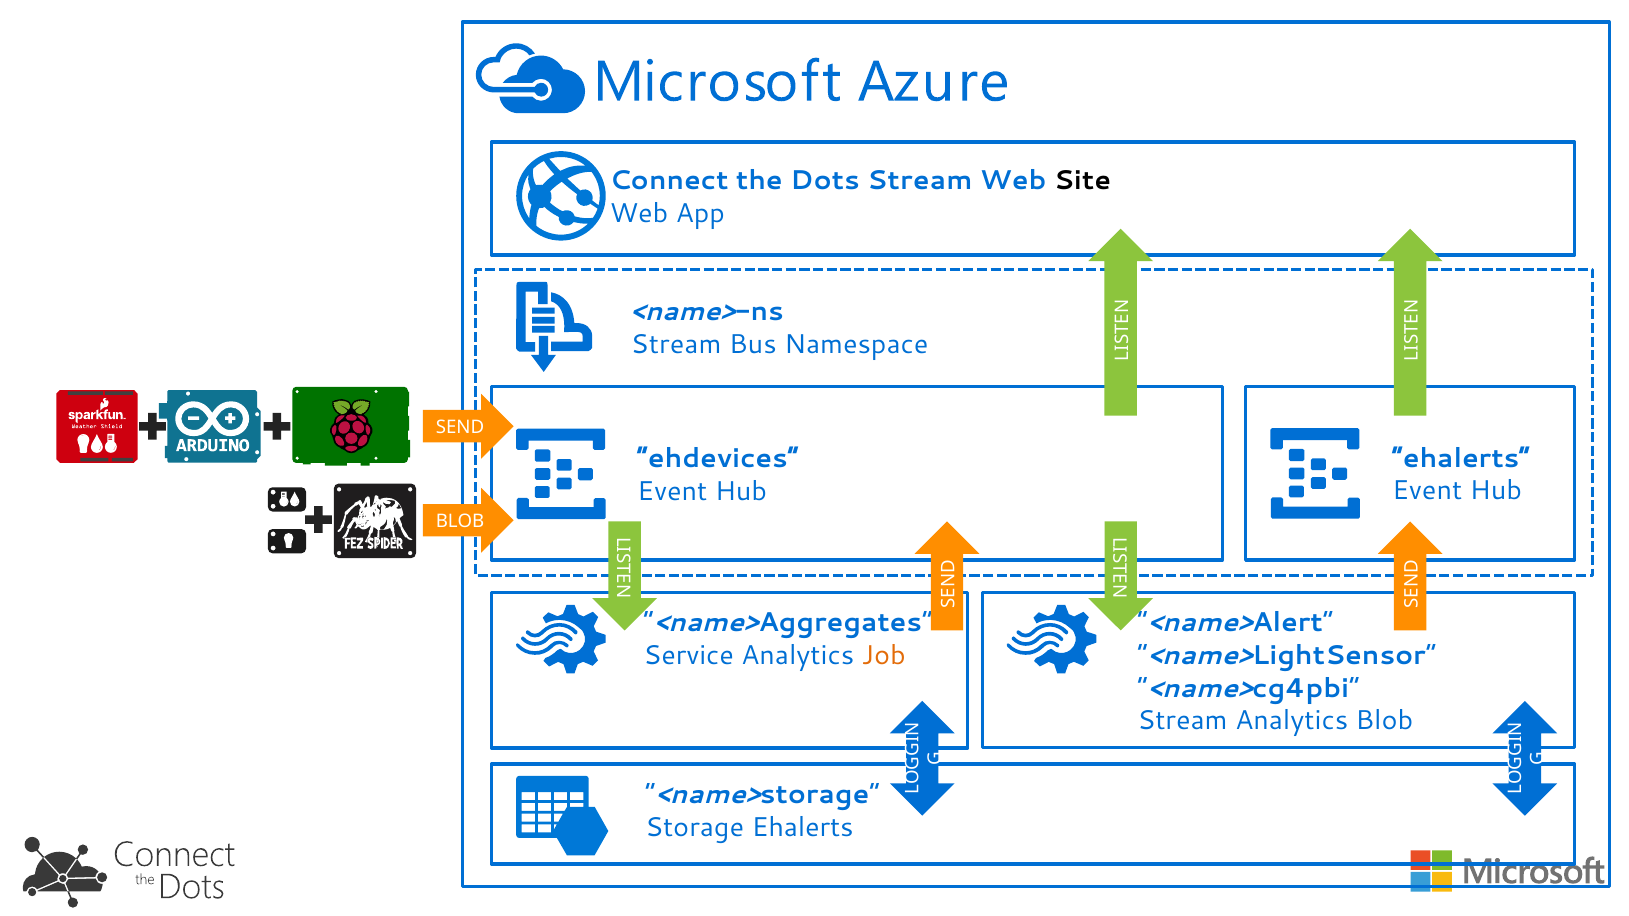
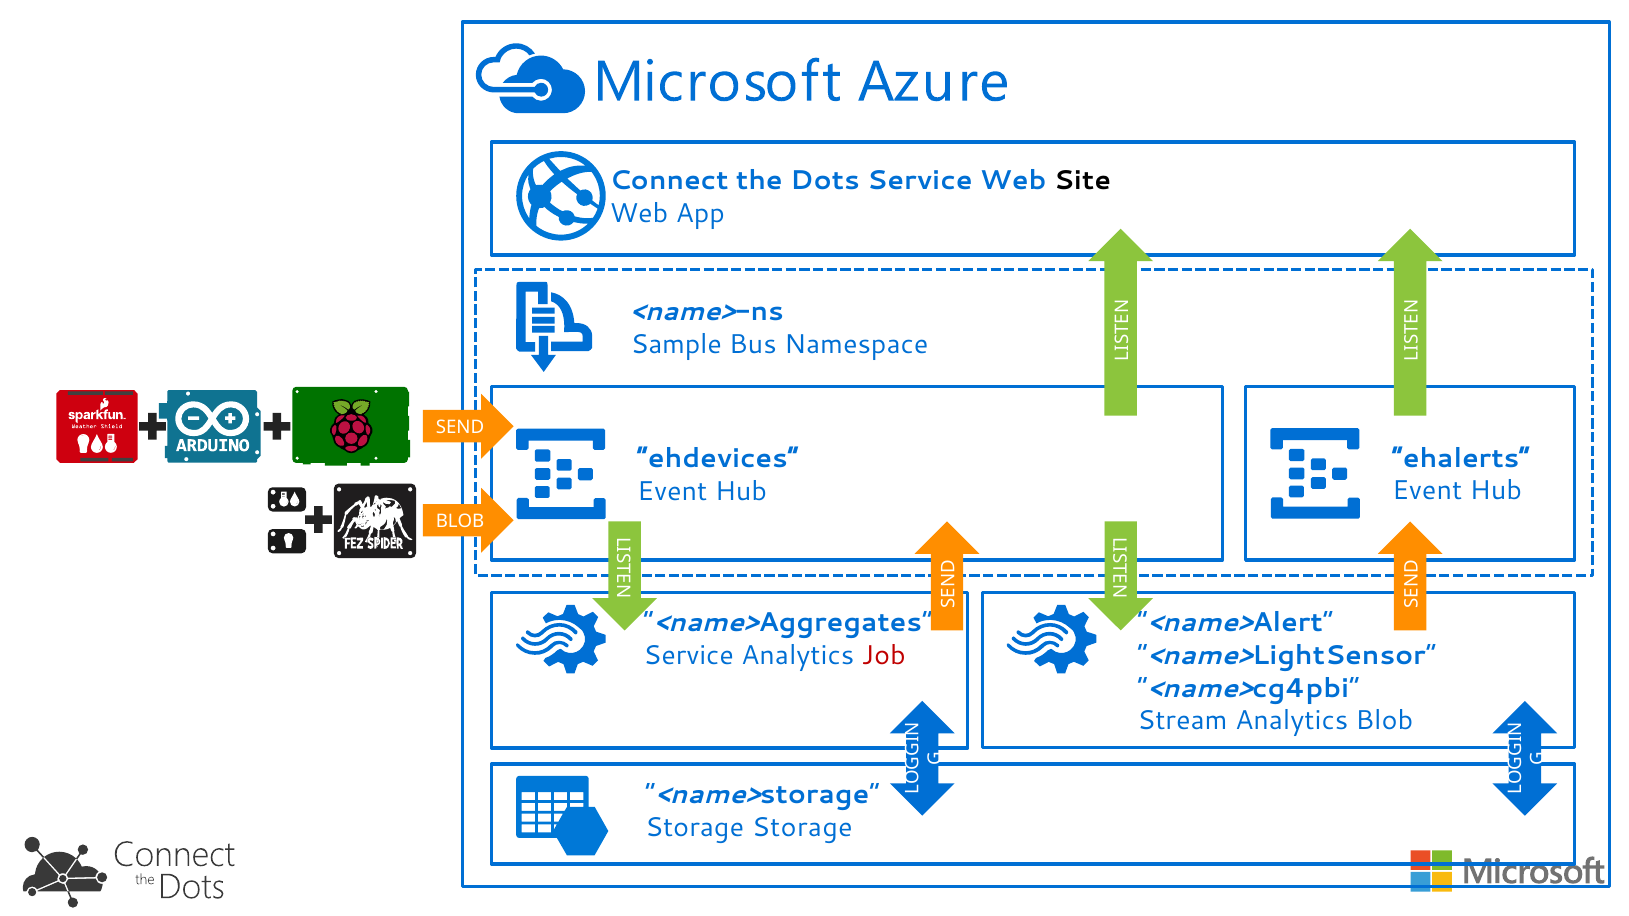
Dots Stream: Stream -> Service (920, 181)
Stream: Stream -> Sample (676, 345)
Job colour: orange -> red (884, 656)
Storage Ehalerts: Ehalerts -> Storage (802, 827)
